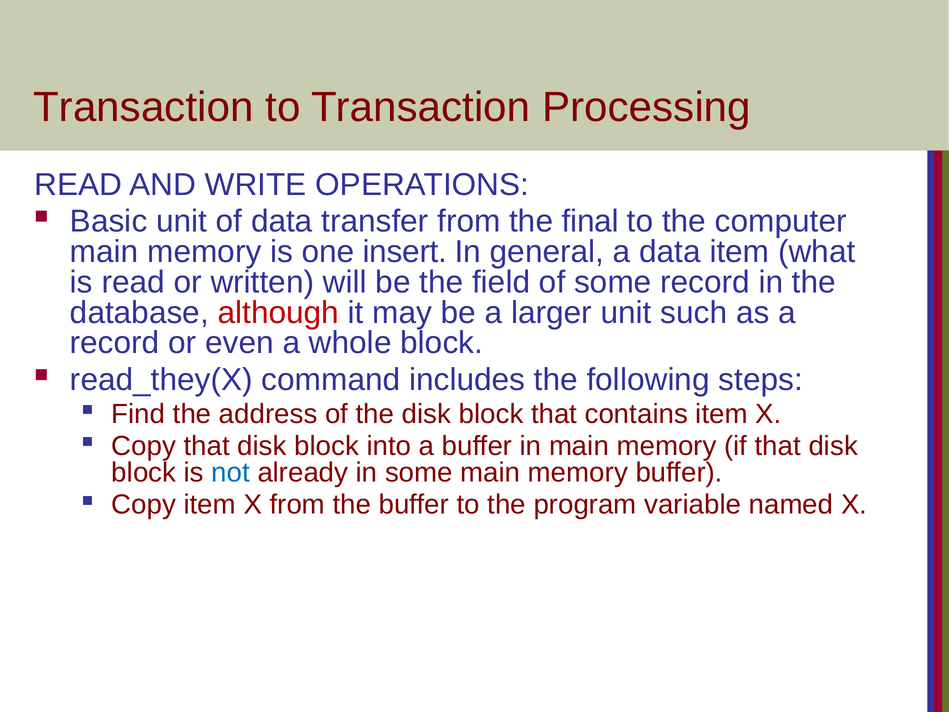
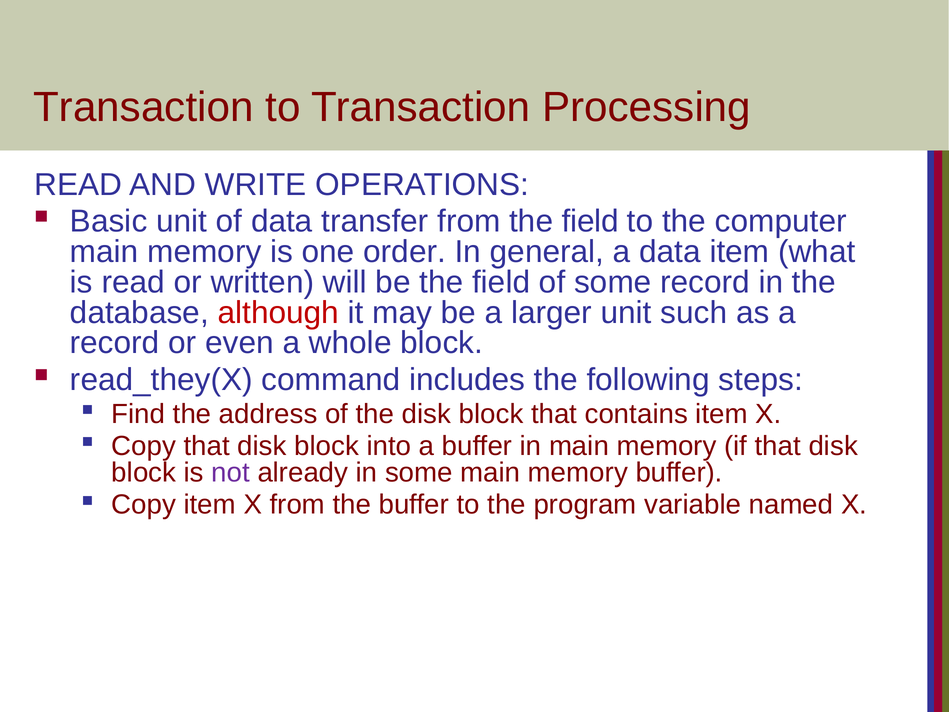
from the final: final -> field (590, 221)
insert: insert -> order (405, 252)
not colour: blue -> purple (231, 472)
